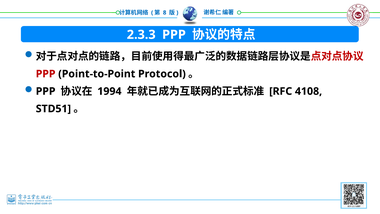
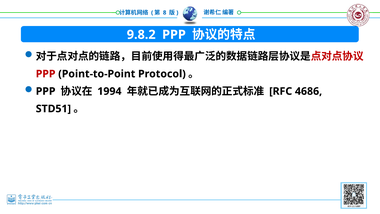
2.3.3: 2.3.3 -> 9.8.2 (141, 35)
4108: 4108 -> 4686 (309, 91)
